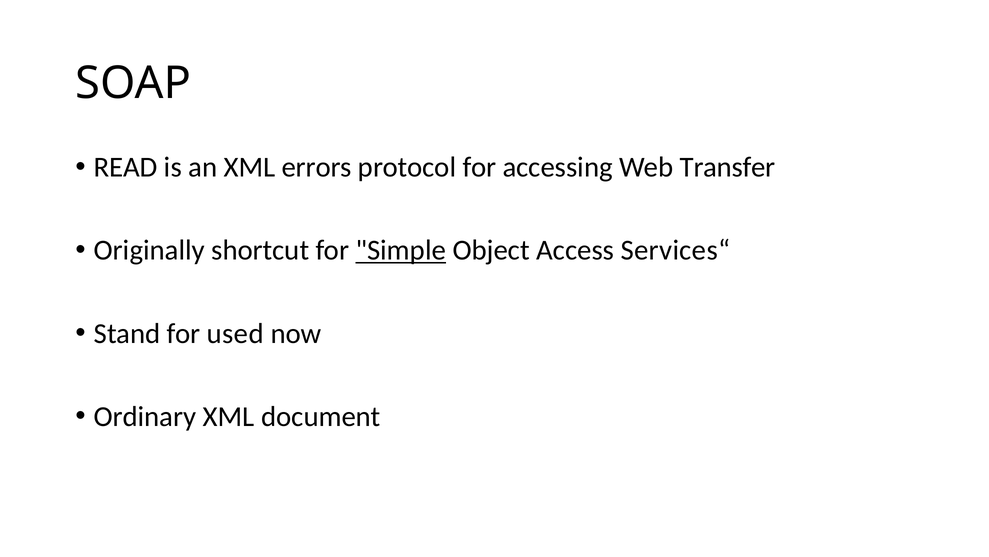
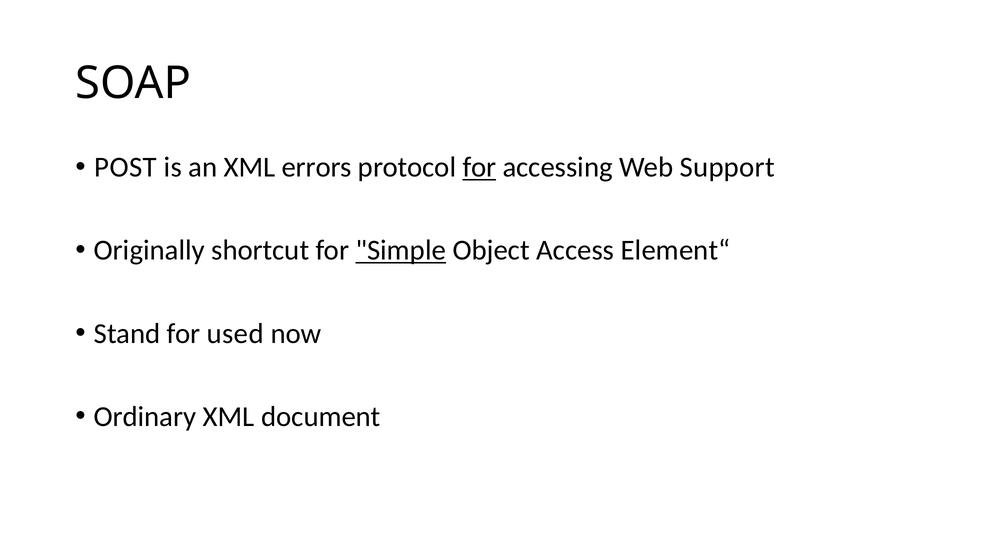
READ: READ -> POST (126, 167)
for underline: none -> present (479, 167)
Transfer: Transfer -> Support (727, 167)
Services“: Services“ -> Element“ (676, 250)
